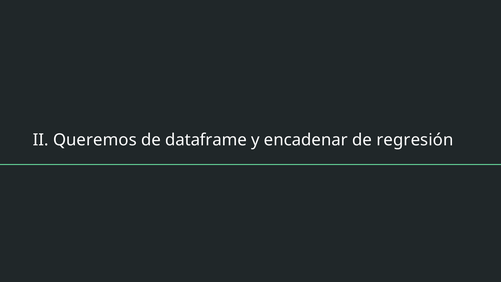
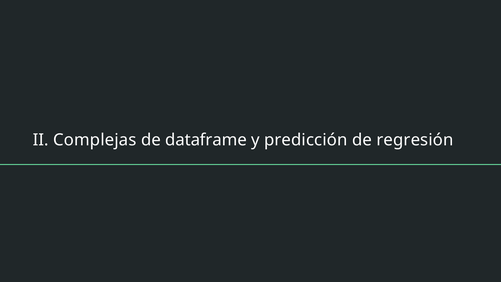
Queremos: Queremos -> Complejas (95, 140)
encadenar: encadenar -> predicción (306, 140)
